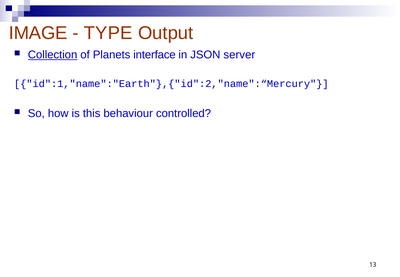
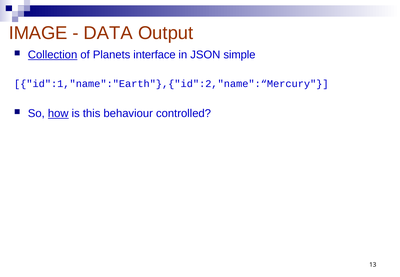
TYPE: TYPE -> DATA (108, 33)
server: server -> simple (239, 55)
how underline: none -> present (58, 113)
